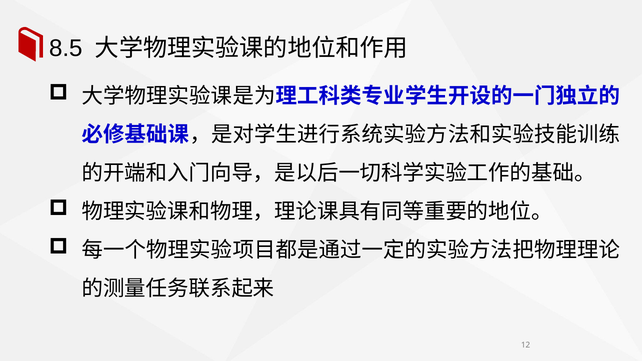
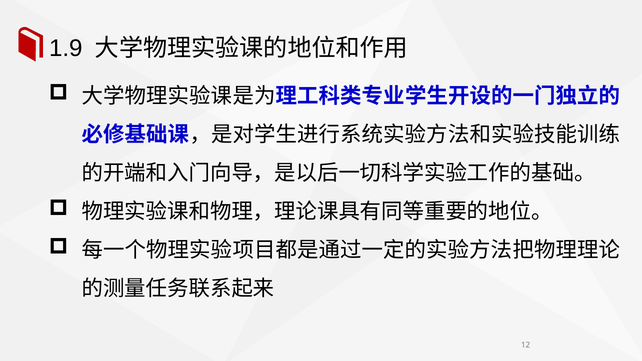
8.5: 8.5 -> 1.9 (66, 48)
